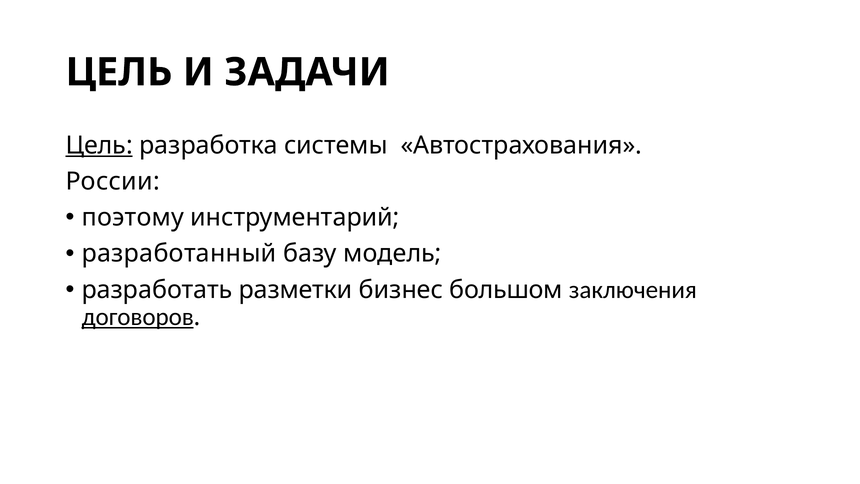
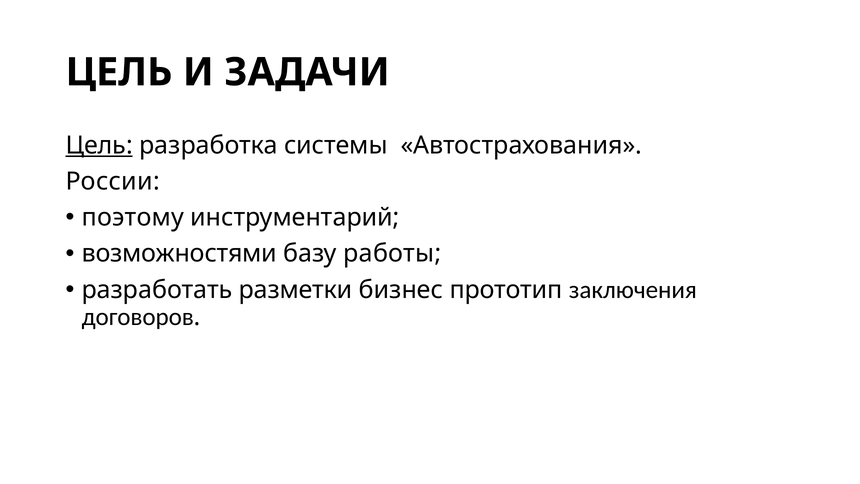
разработанный: разработанный -> возможностями (179, 254)
модель: модель -> работы (392, 254)
большом: большом -> прототип (506, 290)
договоров underline: present -> none (138, 317)
